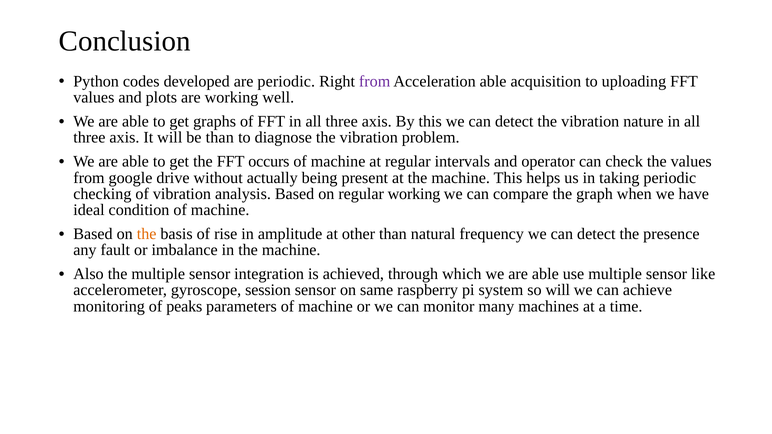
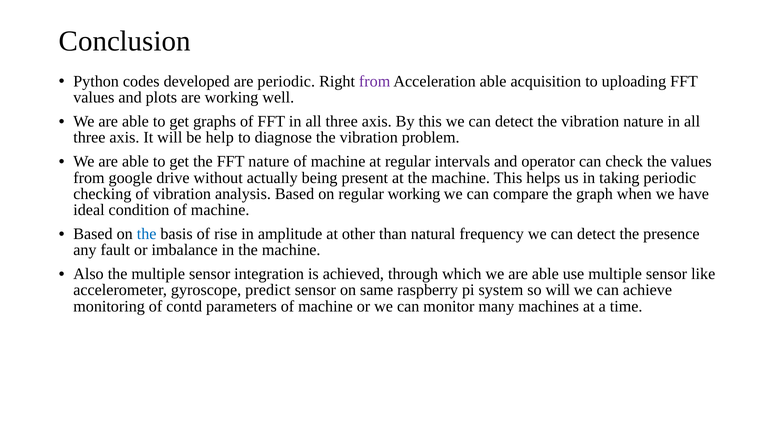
be than: than -> help (220, 138)
FFT occurs: occurs -> nature (269, 162)
the colour: orange -> blue (147, 234)
session: session -> predict (268, 290)
peaks: peaks -> contd (184, 306)
